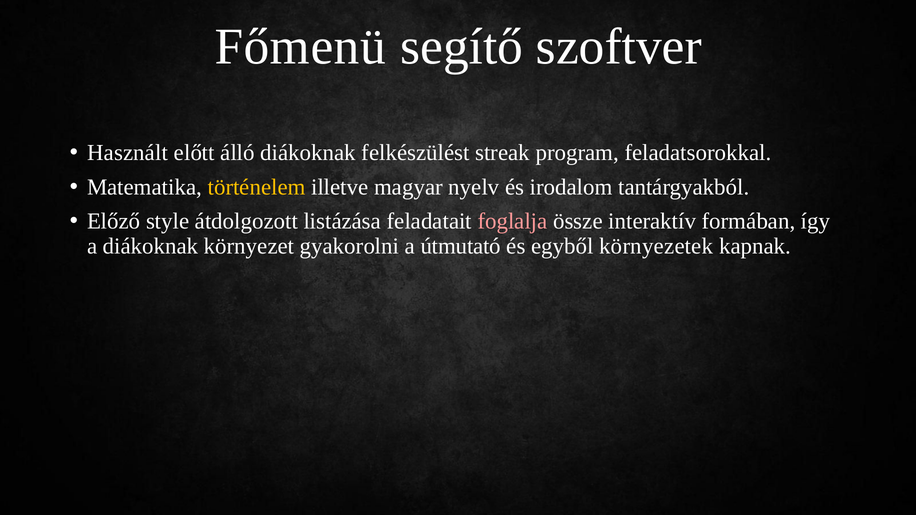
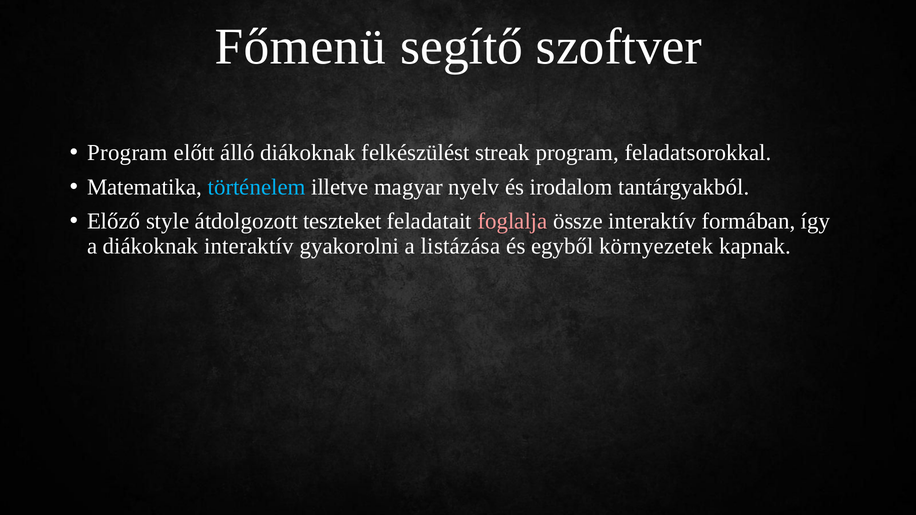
Használt: Használt -> Program (128, 153)
történelem colour: yellow -> light blue (257, 187)
listázása: listázása -> teszteket (342, 221)
diákoknak környezet: környezet -> interaktív (249, 246)
útmutató: útmutató -> listázása (461, 246)
